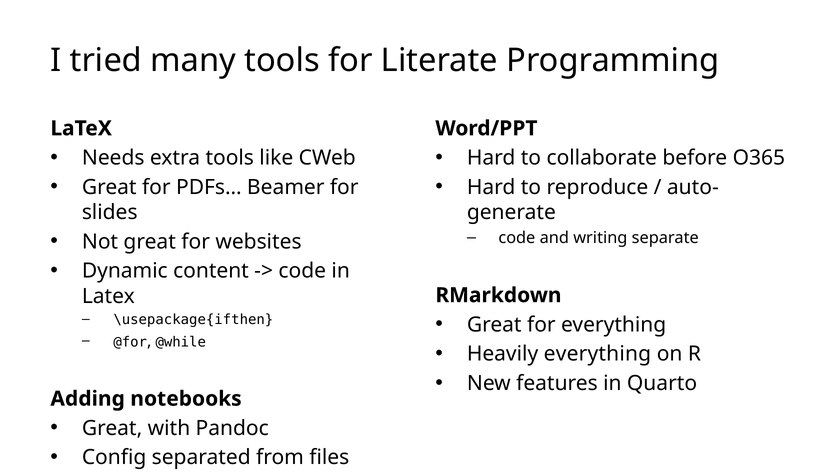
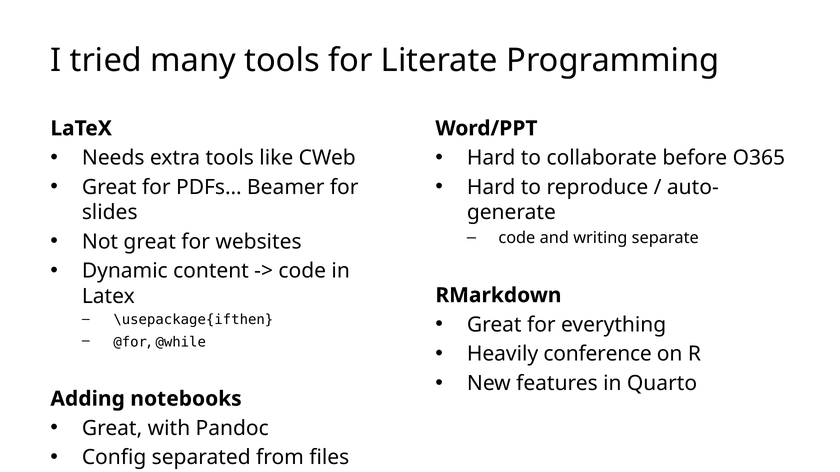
Heavily everything: everything -> conference (598, 354)
